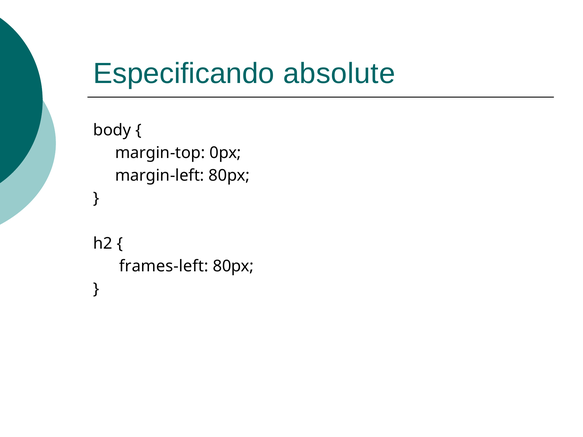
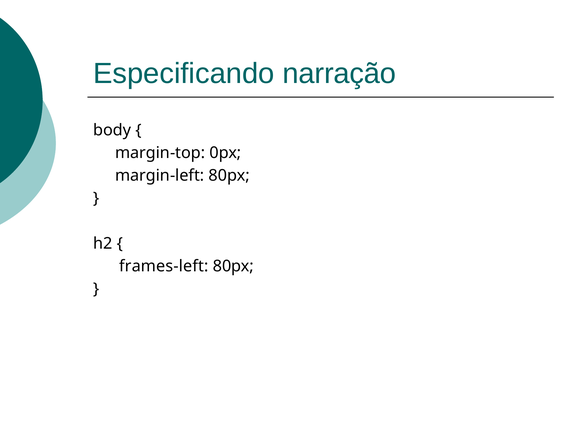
absolute: absolute -> narração (339, 74)
